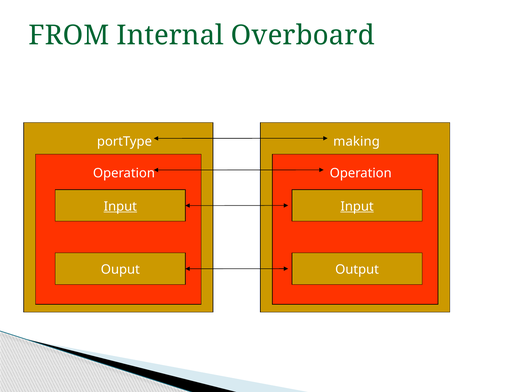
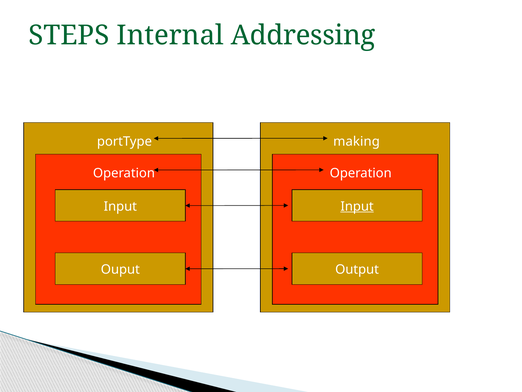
FROM: FROM -> STEPS (69, 35)
Overboard: Overboard -> Addressing (303, 35)
Input underline: present -> none (120, 206)
